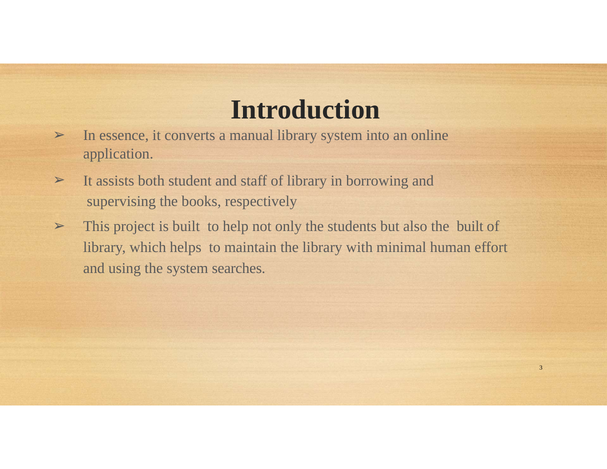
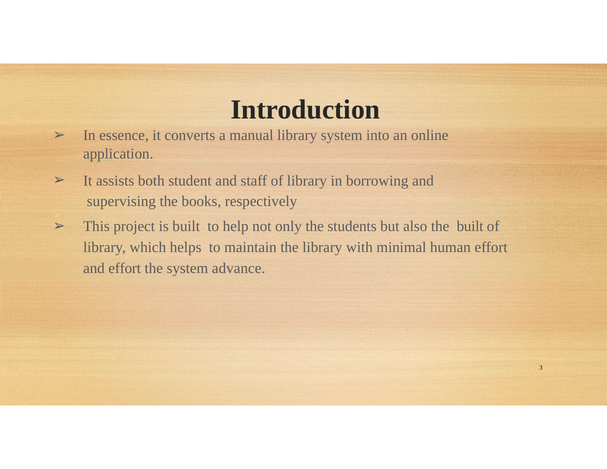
and using: using -> effort (125, 268)
searches: searches -> advance (239, 268)
